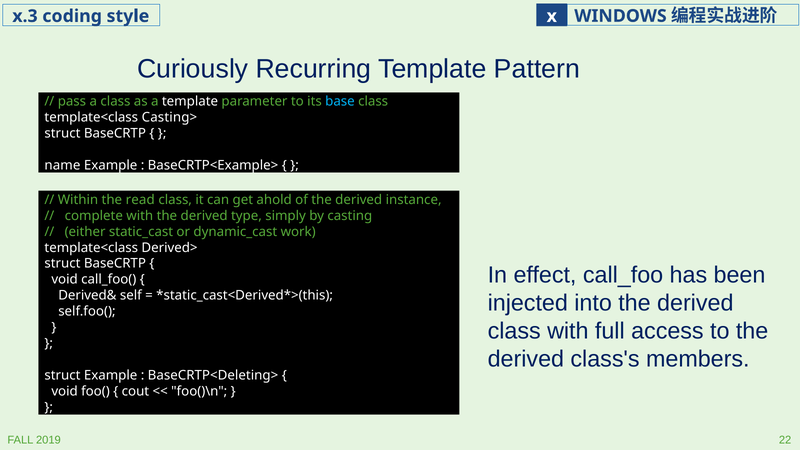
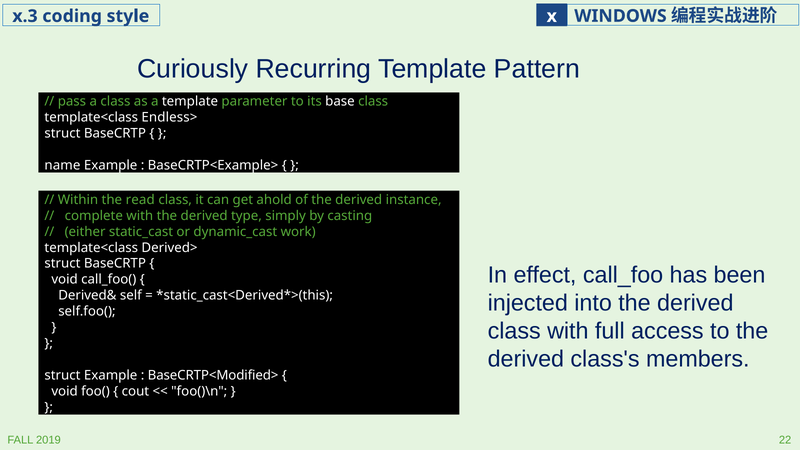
base colour: light blue -> white (340, 101)
Casting>: Casting> -> Endless> (169, 117)
BaseCRTP<Deleting>: BaseCRTP<Deleting> -> BaseCRTP<Modified> (213, 376)
